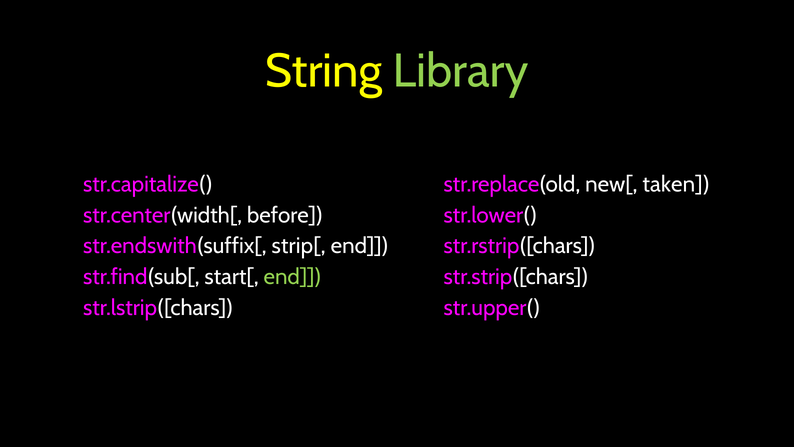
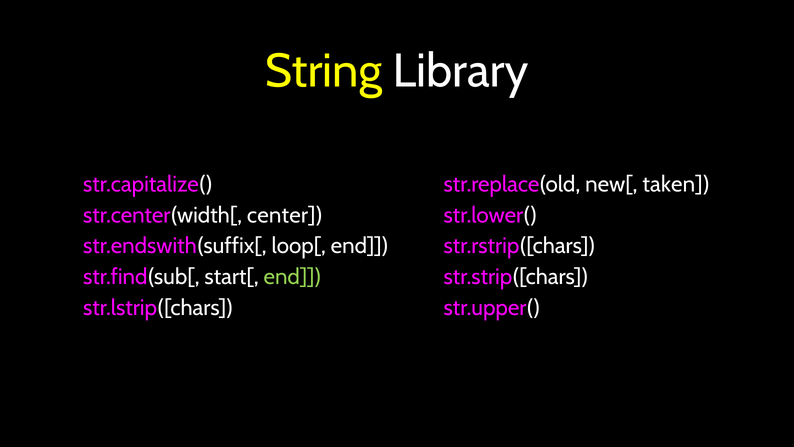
Library colour: light green -> white (461, 71)
before: before -> center (285, 215)
strip[: strip[ -> loop[ (299, 246)
